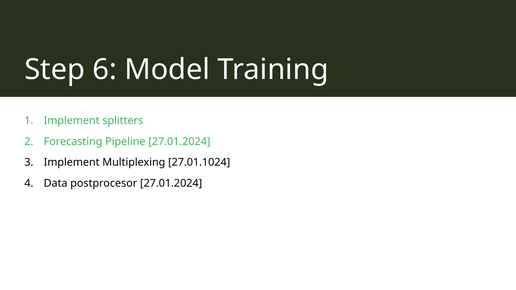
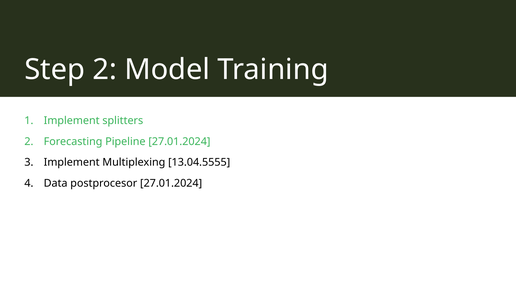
Step 6: 6 -> 2 (105, 70)
27.01.1024: 27.01.1024 -> 13.04.5555 (199, 162)
